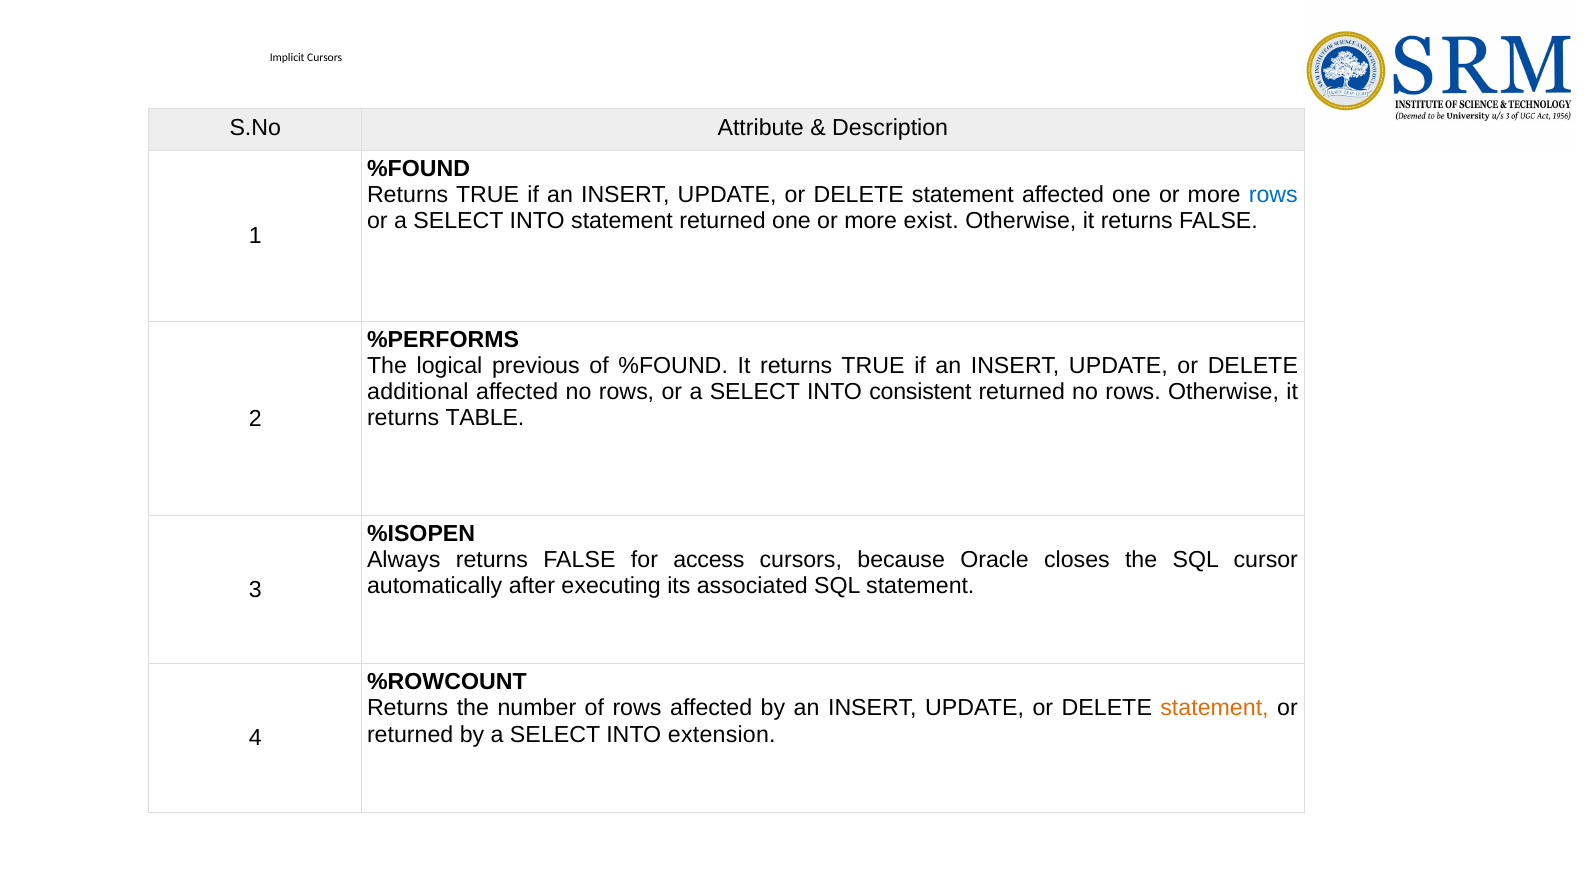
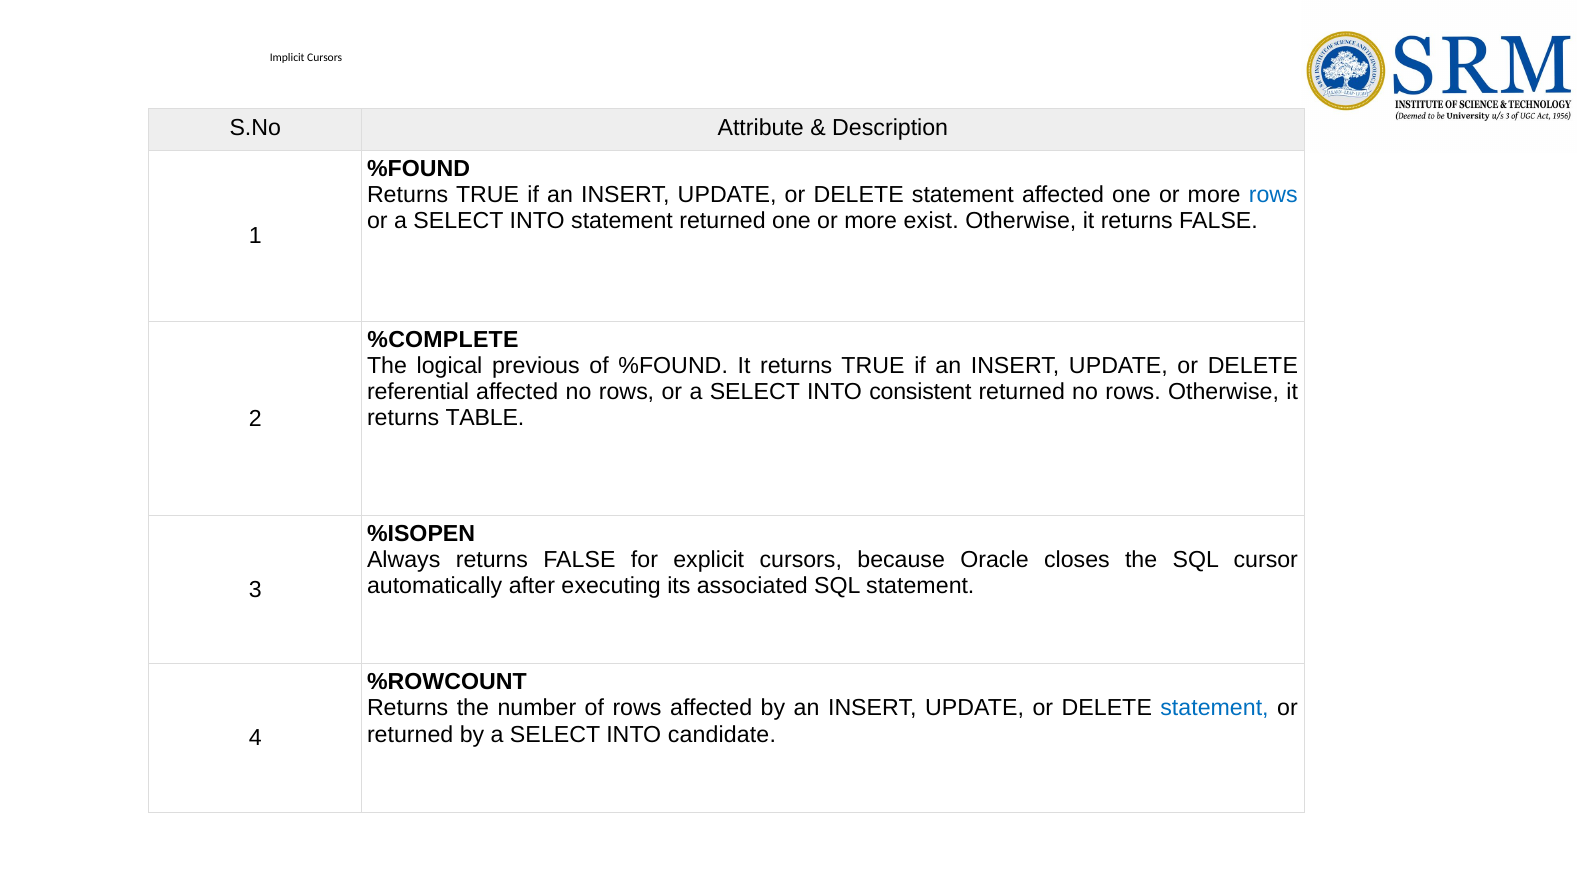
%PERFORMS: %PERFORMS -> %COMPLETE (443, 340)
additional: additional -> referential (418, 392)
access: access -> explicit (709, 560)
statement colour: orange -> blue (1215, 709)
extension: extension -> candidate (722, 735)
